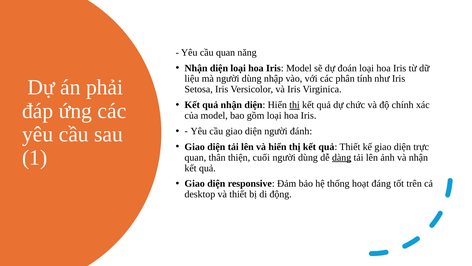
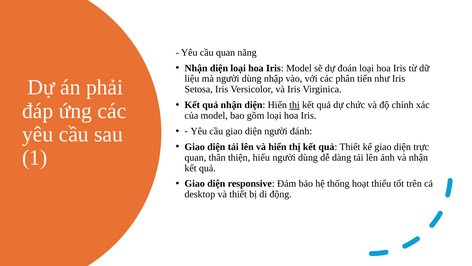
tính: tính -> tiến (365, 79)
cuối: cuối -> hiểu (261, 157)
dàng underline: present -> none (342, 157)
đáng: đáng -> thiểu (381, 183)
